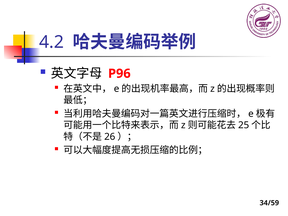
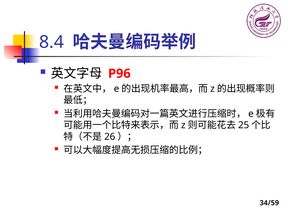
4.2: 4.2 -> 8.4 (52, 42)
